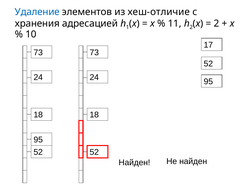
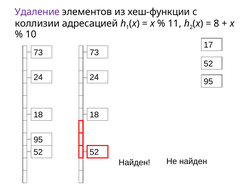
Удаление colour: blue -> purple (37, 12)
хеш-отличие: хеш-отличие -> хеш-функции (159, 12)
хранения: хранения -> коллизии (37, 23)
2: 2 -> 8 (216, 23)
